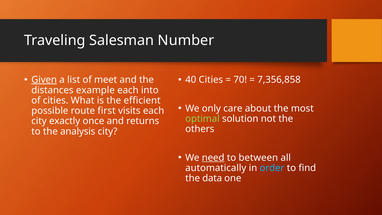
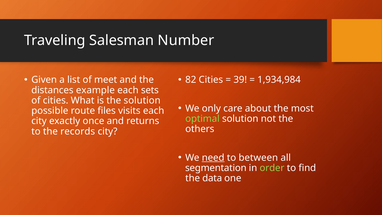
Given underline: present -> none (44, 80)
40: 40 -> 82 (191, 80)
70: 70 -> 39 (240, 80)
7,356,858: 7,356,858 -> 1,934,984 (279, 80)
into: into -> sets (150, 90)
the efficient: efficient -> solution (142, 100)
first: first -> files (107, 111)
analysis: analysis -> records (78, 131)
automatically: automatically -> segmentation (216, 168)
order colour: light blue -> light green (272, 168)
